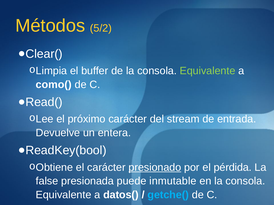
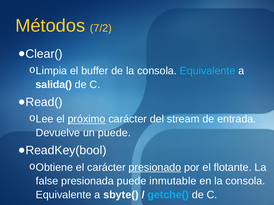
5/2: 5/2 -> 7/2 (101, 28)
Equivalente colour: light green -> light blue (208, 71)
como(: como( -> salida( (54, 85)
próximo underline: none -> present (87, 119)
un entera: entera -> puede (114, 133)
pérdida: pérdida -> flotante (233, 168)
datos(: datos( -> sbyte( (121, 195)
